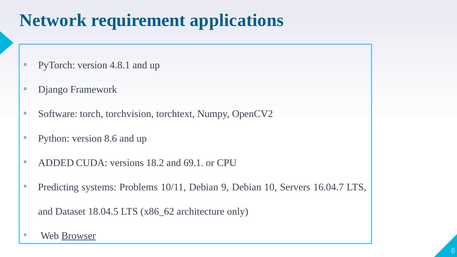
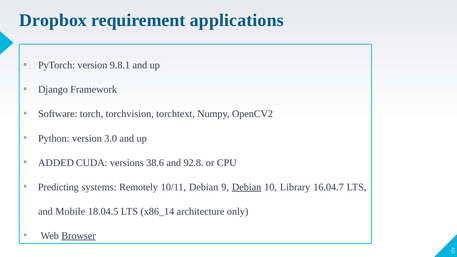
Network: Network -> Dropbox (53, 20)
4.8.1: 4.8.1 -> 9.8.1 (120, 65)
8.6: 8.6 -> 3.0 (111, 138)
18.2: 18.2 -> 38.6 (155, 163)
69.1: 69.1 -> 92.8 (194, 163)
Problems: Problems -> Remotely (139, 187)
Debian underline: none -> present (247, 187)
Servers: Servers -> Library (295, 187)
Dataset: Dataset -> Mobile (70, 211)
x86_62: x86_62 -> x86_14 (157, 211)
